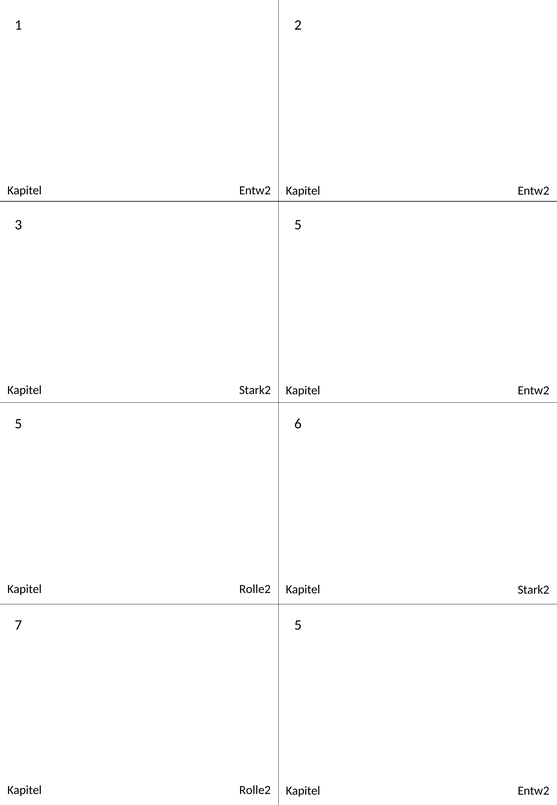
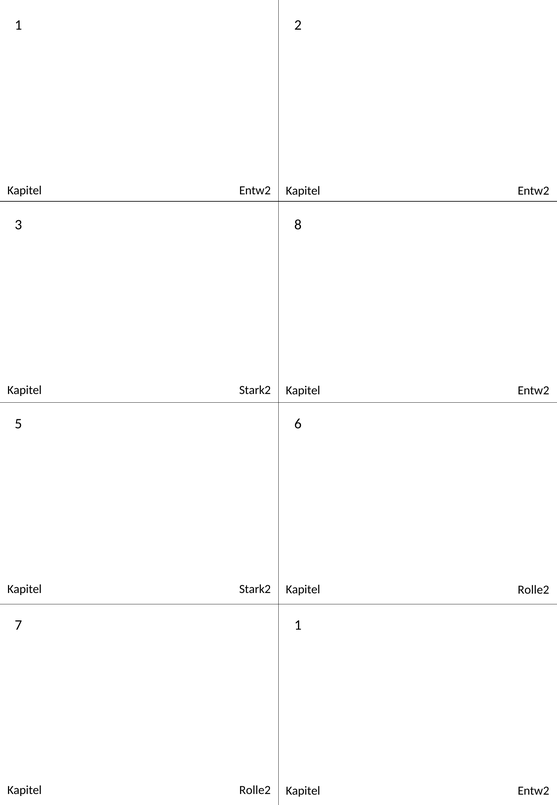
3 5: 5 -> 8 (298, 225)
Rolle2: Rolle2 -> Stark2 (255, 589)
Stark2: Stark2 -> Rolle2 (533, 589)
7 5: 5 -> 1 (298, 625)
